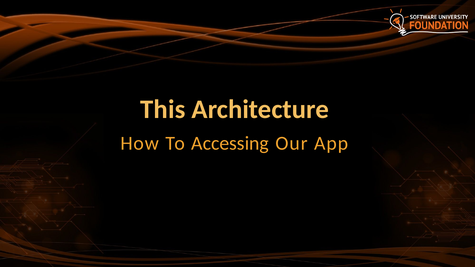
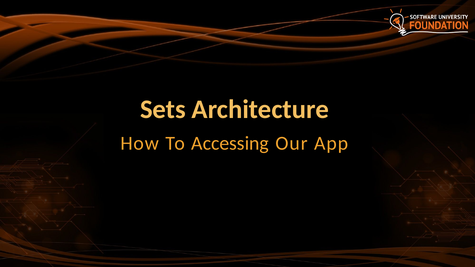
This: This -> Sets (163, 109)
